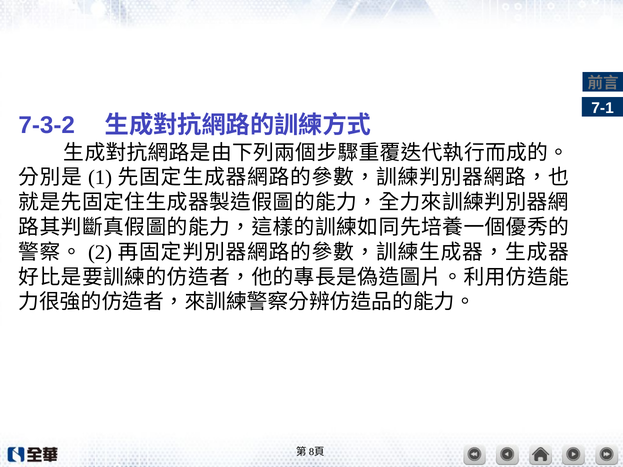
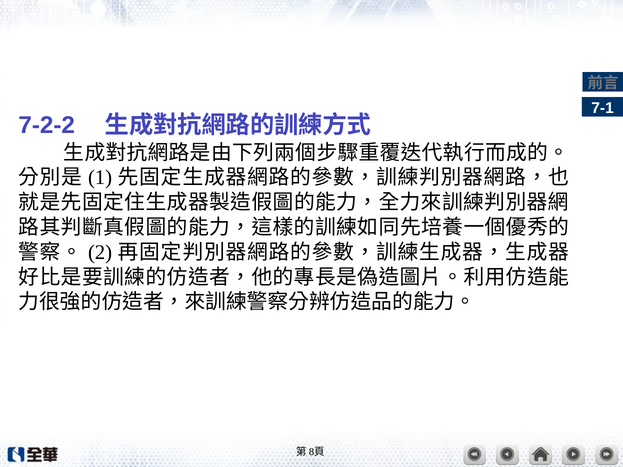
7-3-2: 7-3-2 -> 7-2-2 (47, 125)
